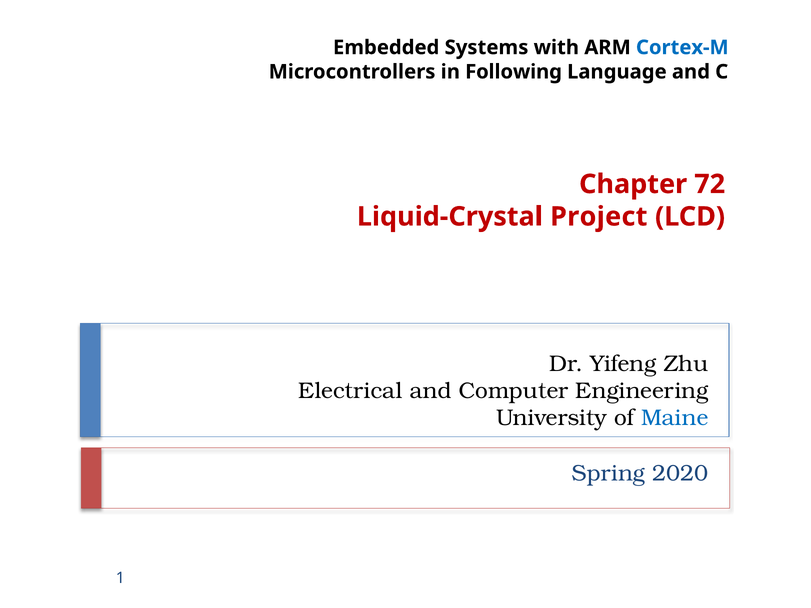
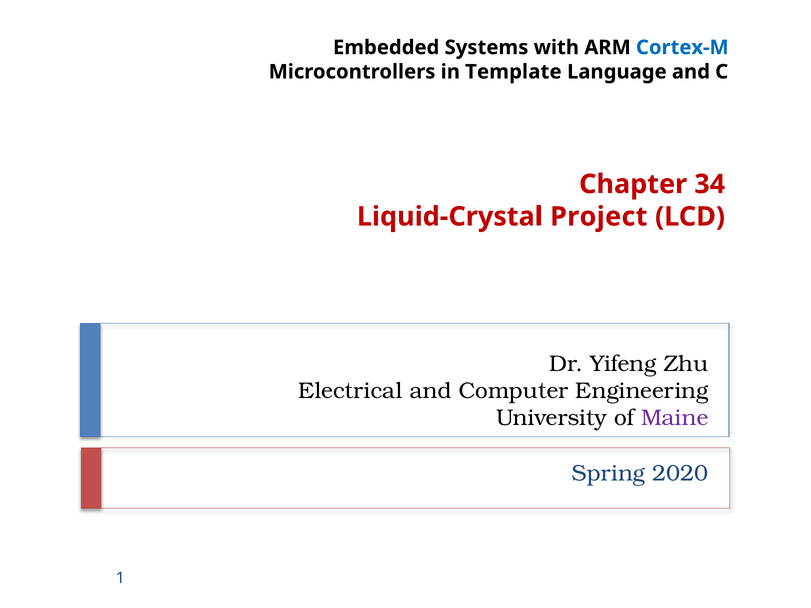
Following: Following -> Template (513, 72)
72: 72 -> 34 (710, 184)
Maine colour: blue -> purple (675, 418)
